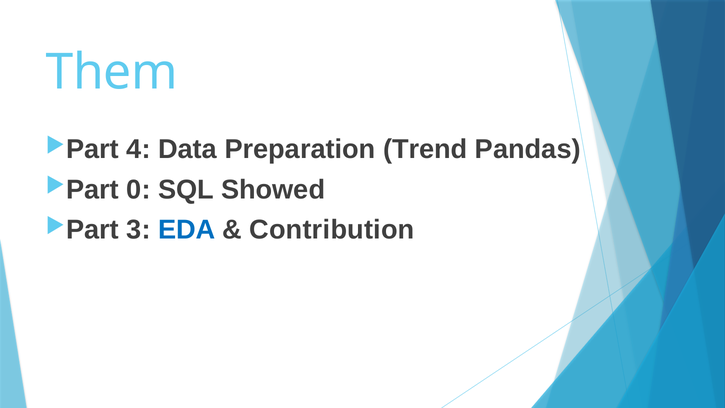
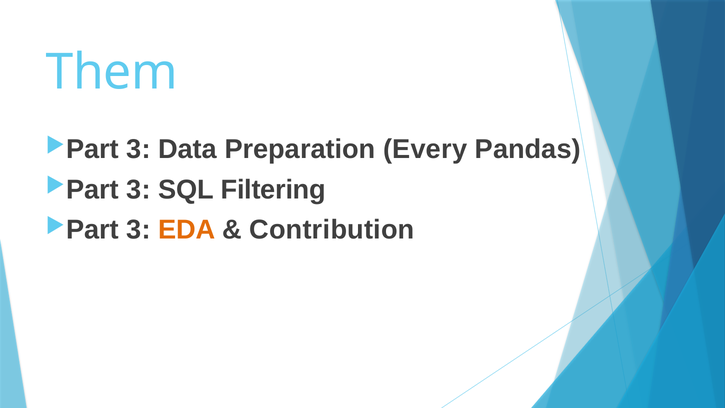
4: 4 -> 3 (138, 149)
Trend: Trend -> Every (425, 149)
0: 0 -> 3 (138, 190)
Showed: Showed -> Filtering (273, 190)
EDA colour: blue -> orange (187, 230)
